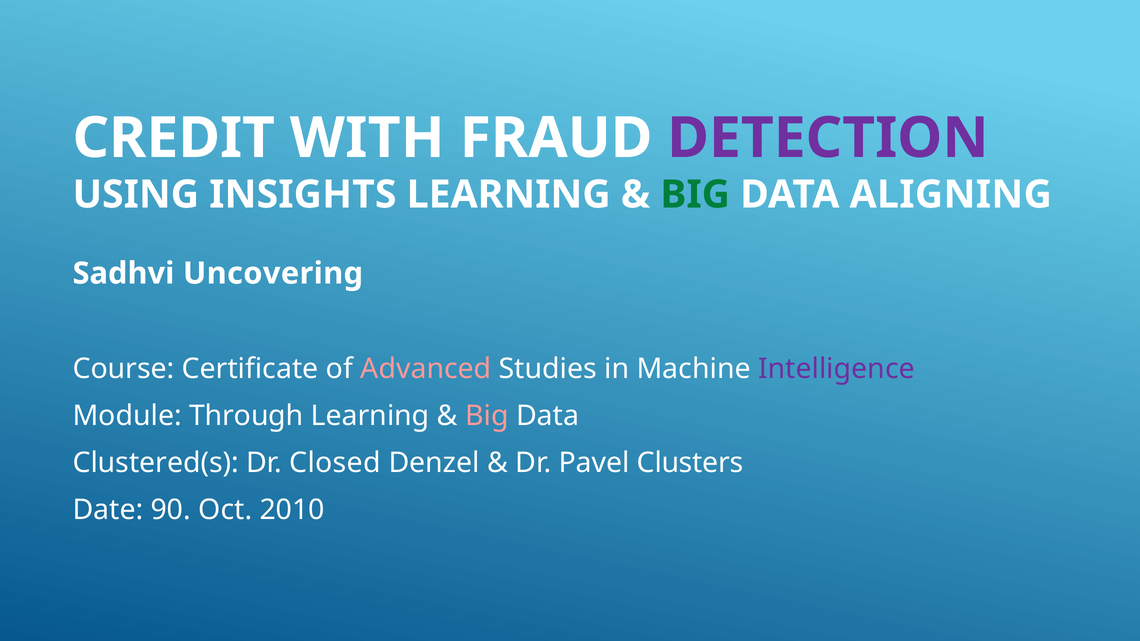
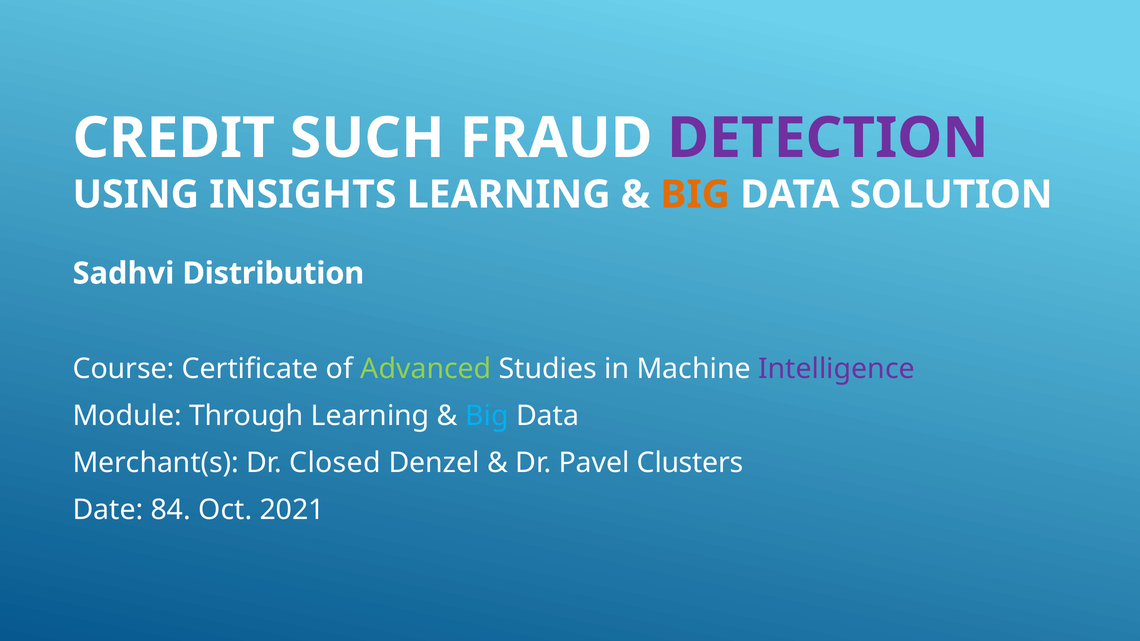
WITH: WITH -> SUCH (367, 138)
BIG colour: green -> orange (695, 195)
ALIGNING: ALIGNING -> SOLUTION (951, 195)
Uncovering: Uncovering -> Distribution (273, 274)
Advanced colour: pink -> light green (426, 369)
Big colour: pink -> light blue (487, 416)
Clustered(s: Clustered(s -> Merchant(s (156, 463)
90: 90 -> 84 (171, 510)
2010: 2010 -> 2021 (292, 510)
